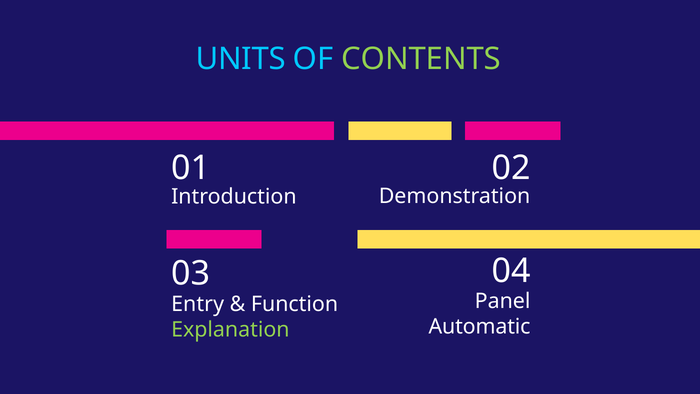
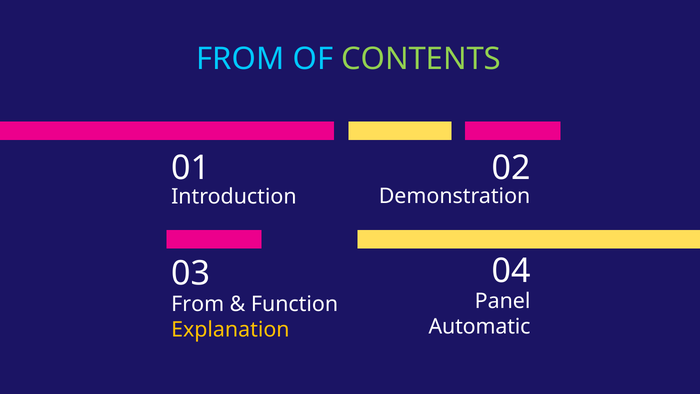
UNITS: UNITS -> FROM (240, 59)
Entry: Entry -> From (198, 304)
Explanation colour: light green -> yellow (230, 330)
